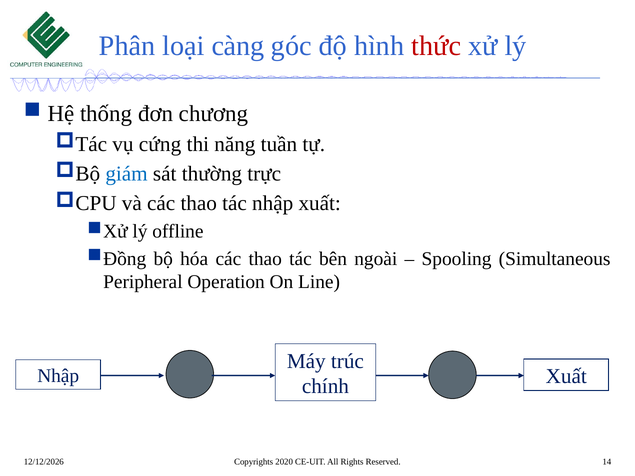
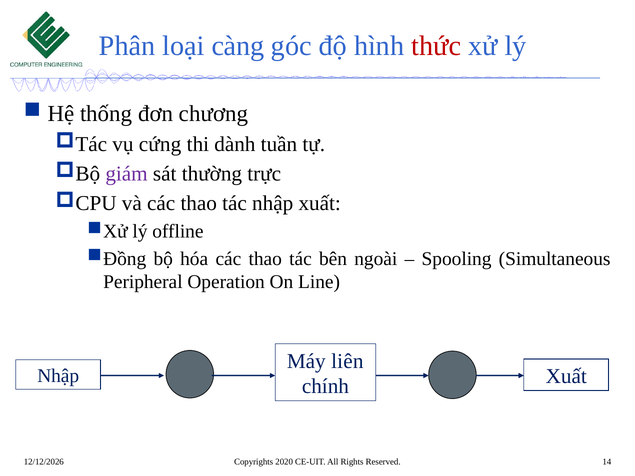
năng: năng -> dành (235, 144)
giám colour: blue -> purple (127, 174)
trúc: trúc -> liên (347, 361)
